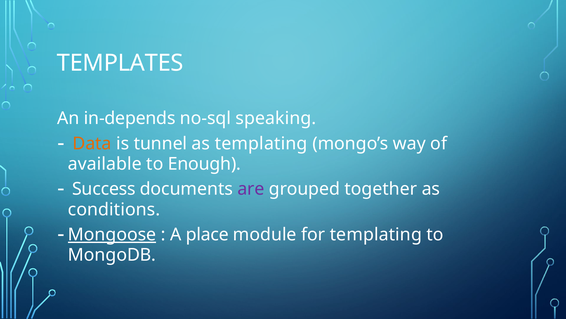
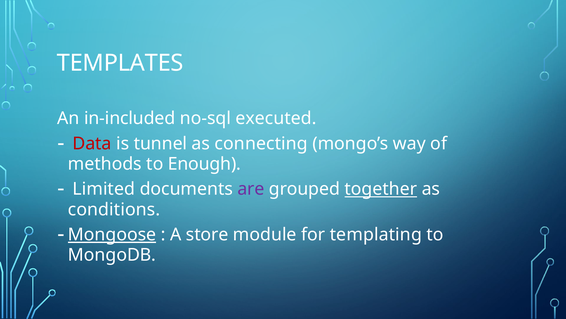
in-depends: in-depends -> in-included (130, 118)
speaking: speaking -> executed (276, 118)
Data colour: orange -> red (92, 143)
as templating: templating -> connecting (261, 143)
available: available -> methods (105, 164)
Success: Success -> Limited (104, 189)
together underline: none -> present (381, 189)
place: place -> store (207, 234)
